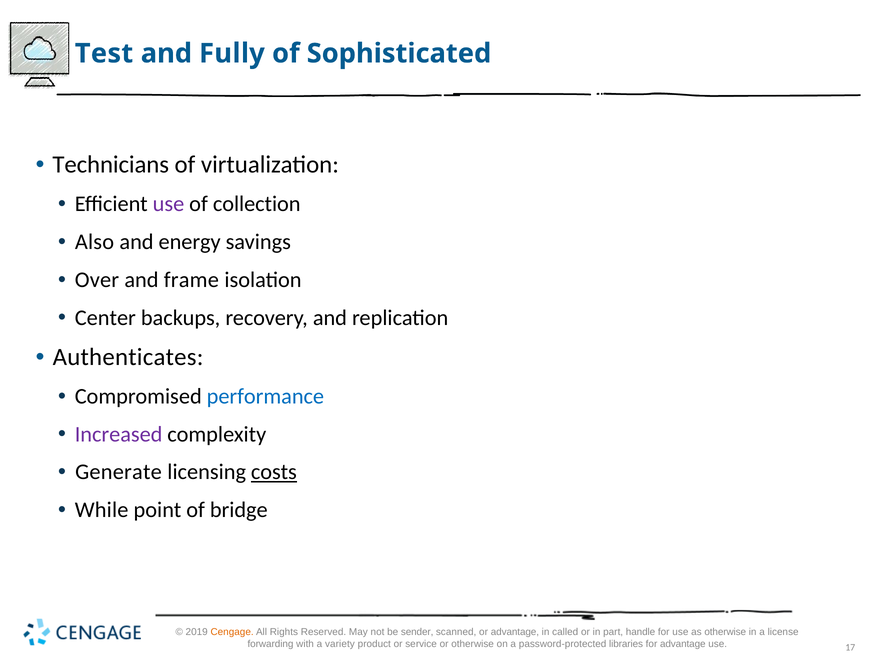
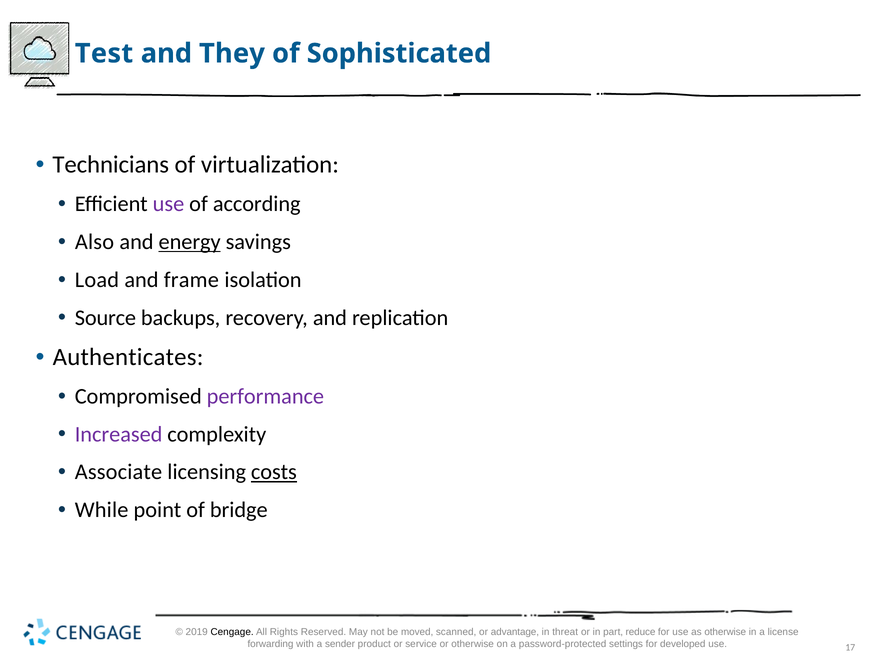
Fully: Fully -> They (232, 53)
collection: collection -> according (257, 204)
energy underline: none -> present (190, 242)
Over: Over -> Load (97, 280)
Center: Center -> Source (105, 318)
performance colour: blue -> purple (265, 397)
Generate: Generate -> Associate (119, 472)
Cengage colour: orange -> black (232, 632)
sender: sender -> moved (417, 632)
called: called -> threat (565, 632)
handle: handle -> reduce (641, 632)
variety: variety -> sender (340, 644)
libraries: libraries -> settings (626, 644)
for advantage: advantage -> developed (683, 644)
